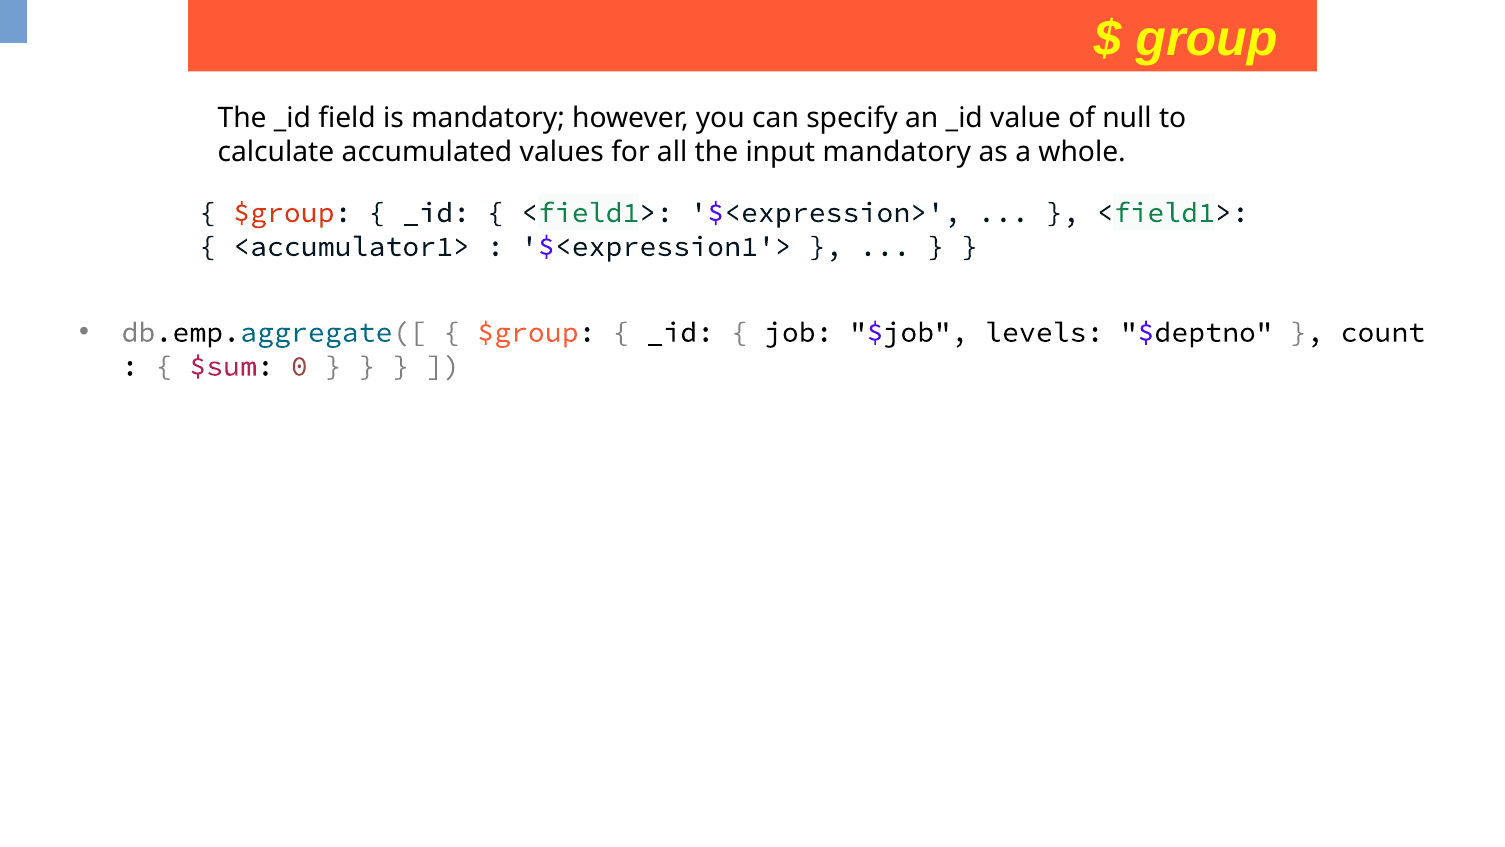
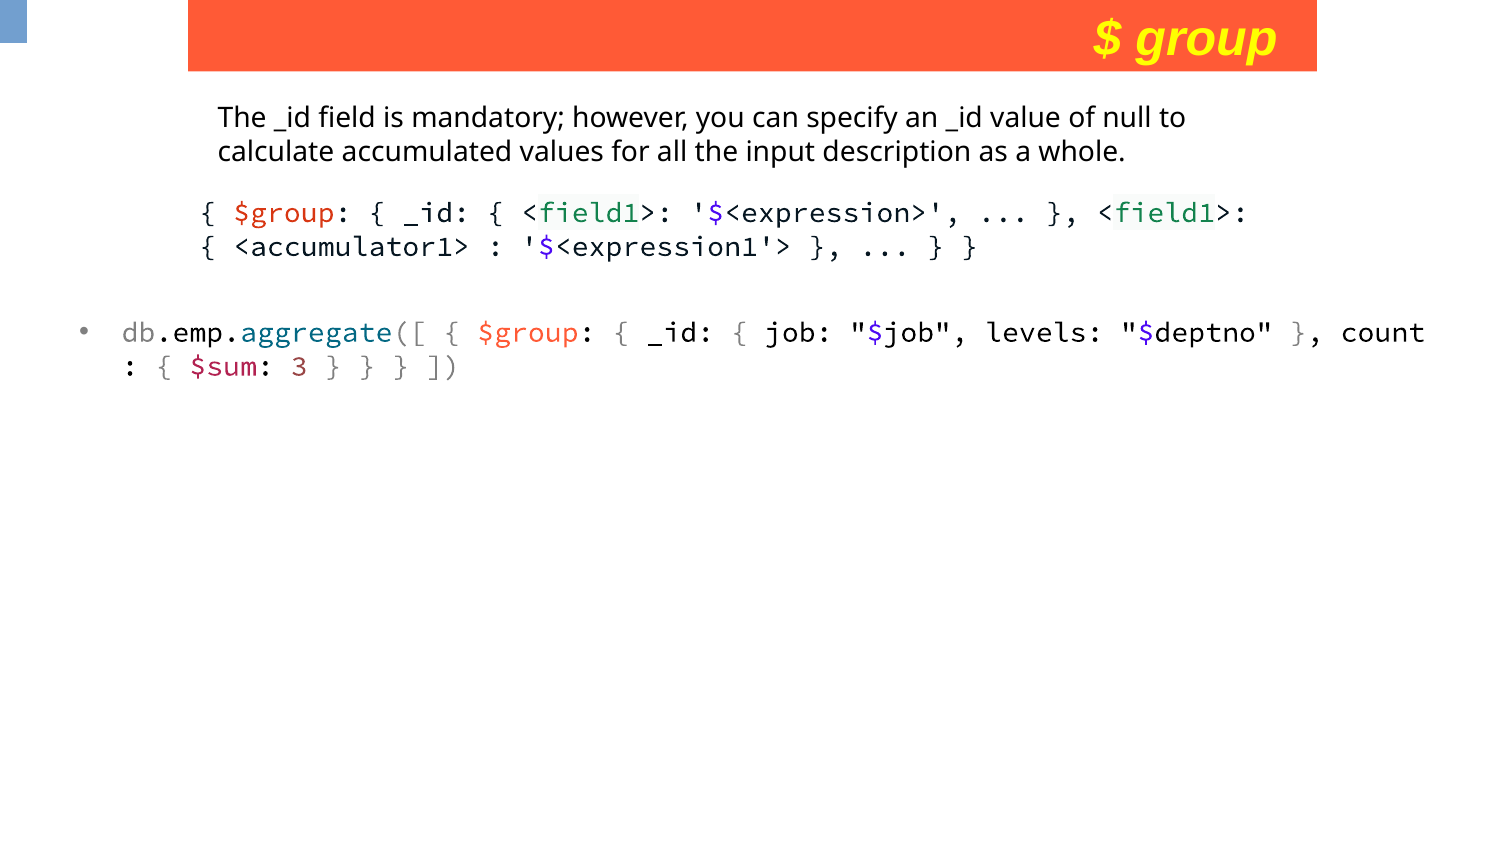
input mandatory: mandatory -> description (897, 152)
0: 0 -> 3 (299, 366)
